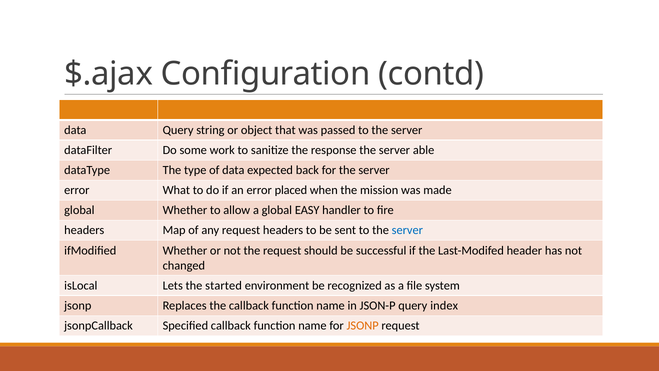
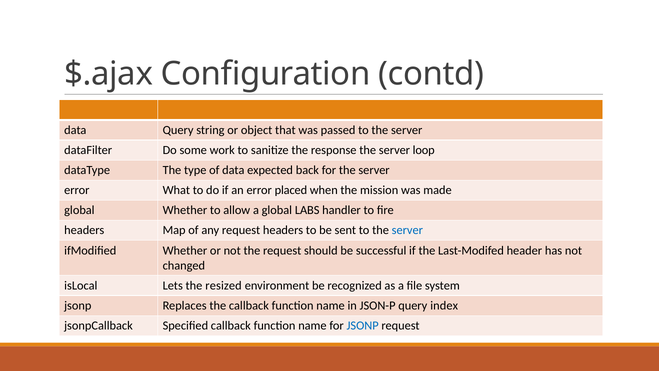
able: able -> loop (424, 150)
EASY: EASY -> LABS (307, 210)
started: started -> resized (224, 285)
JSONP colour: orange -> blue (363, 325)
